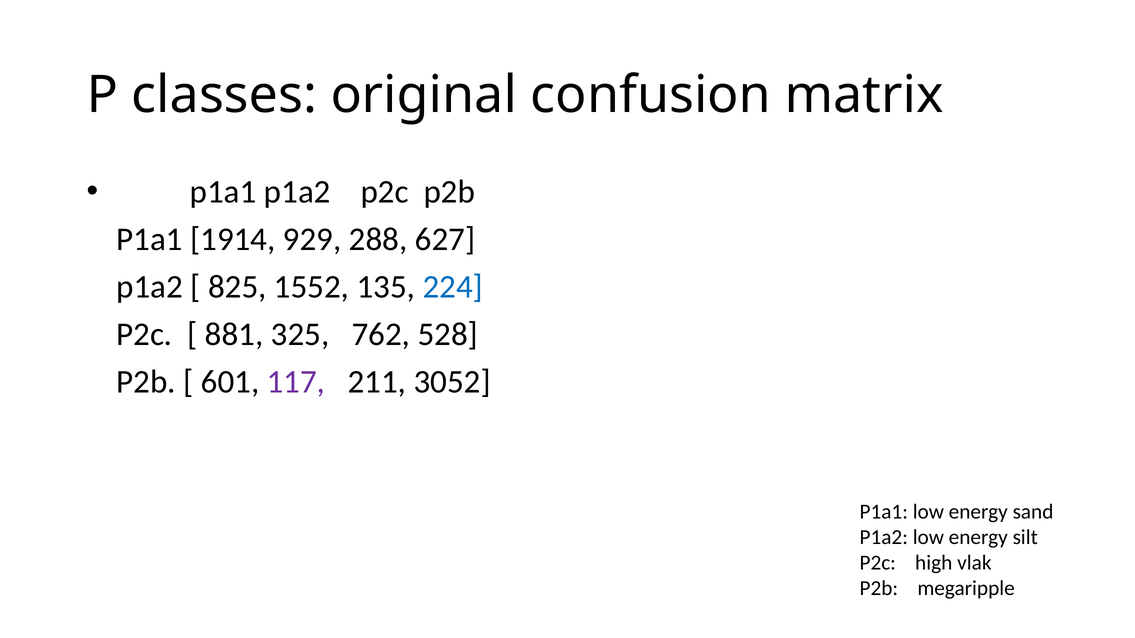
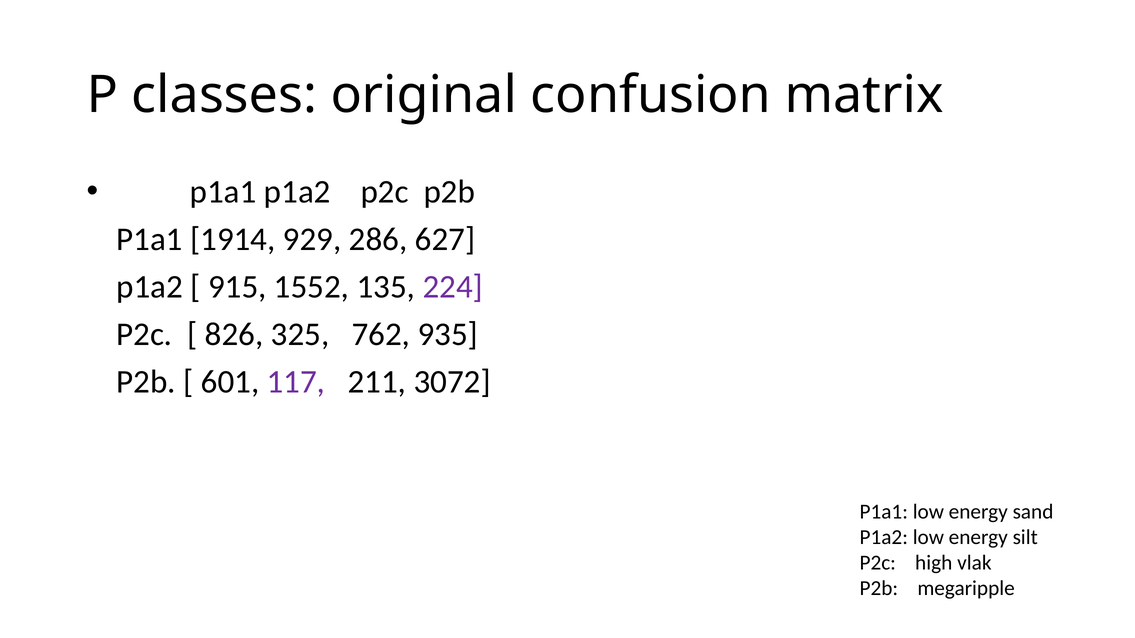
288: 288 -> 286 (378, 239)
825: 825 -> 915 (237, 287)
224 colour: blue -> purple (453, 287)
881: 881 -> 826 (234, 335)
528: 528 -> 935 (448, 335)
3052: 3052 -> 3072 (452, 382)
